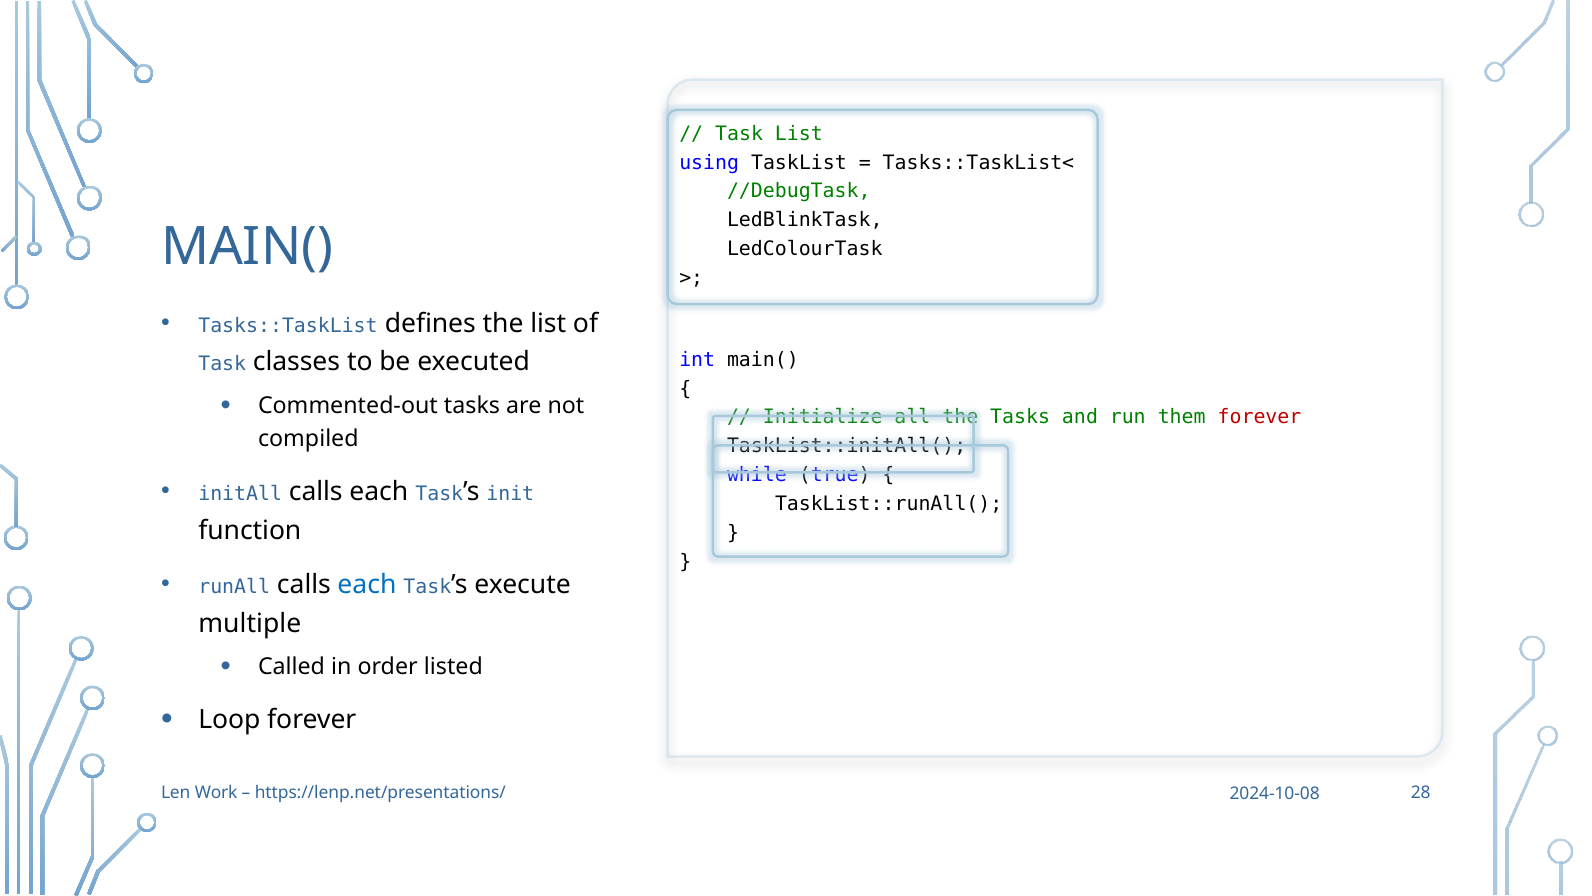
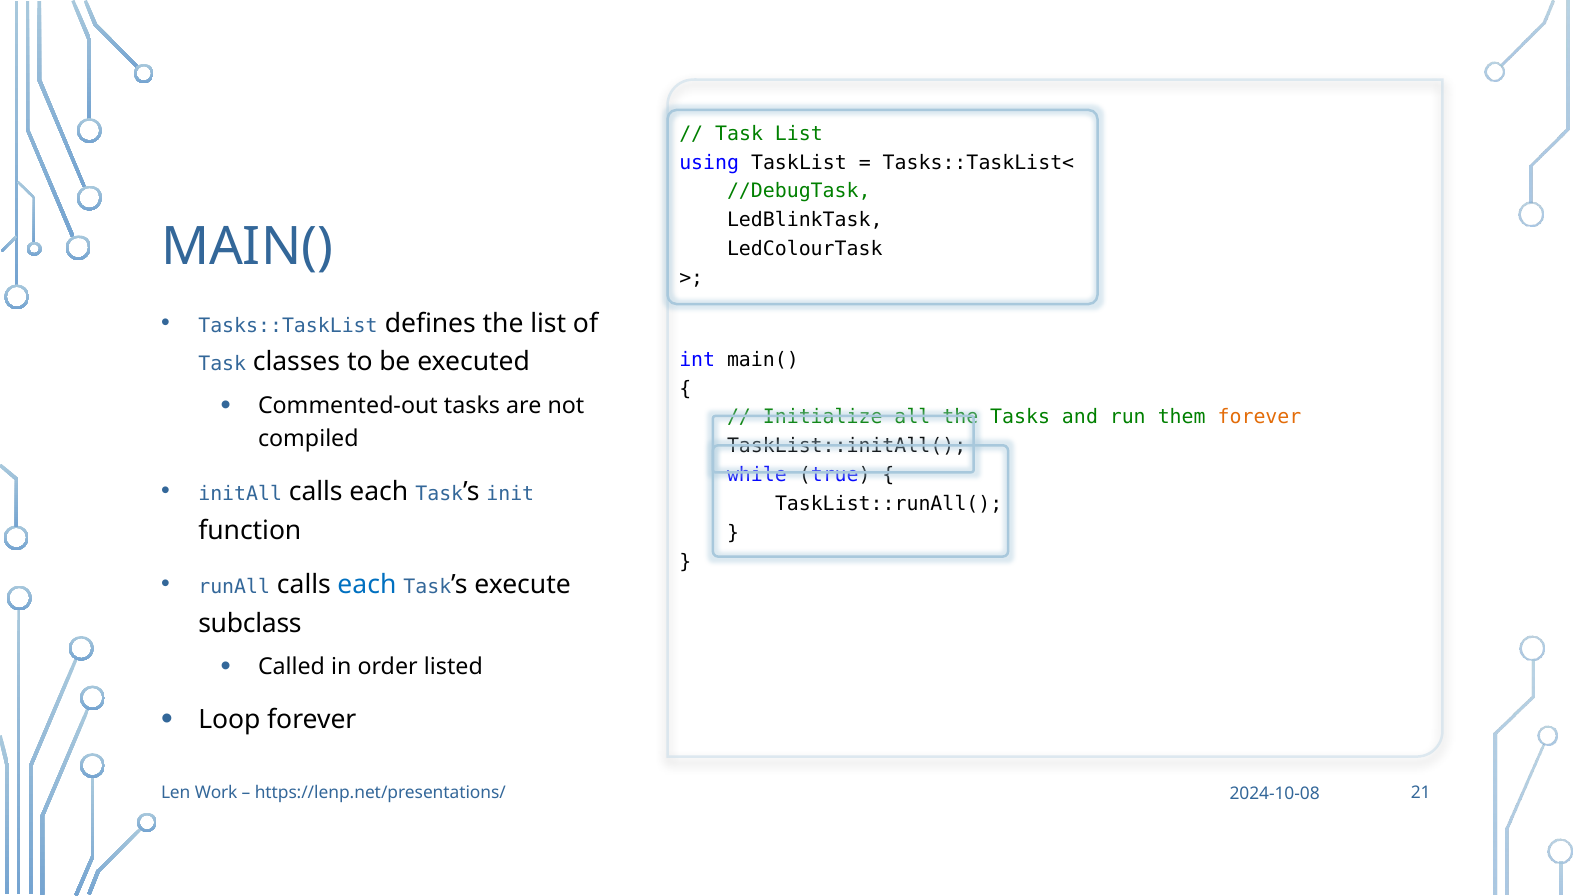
forever colour: red -> orange (1259, 417)
multiple: multiple -> subclass (250, 623)
28: 28 -> 21 (1421, 792)
